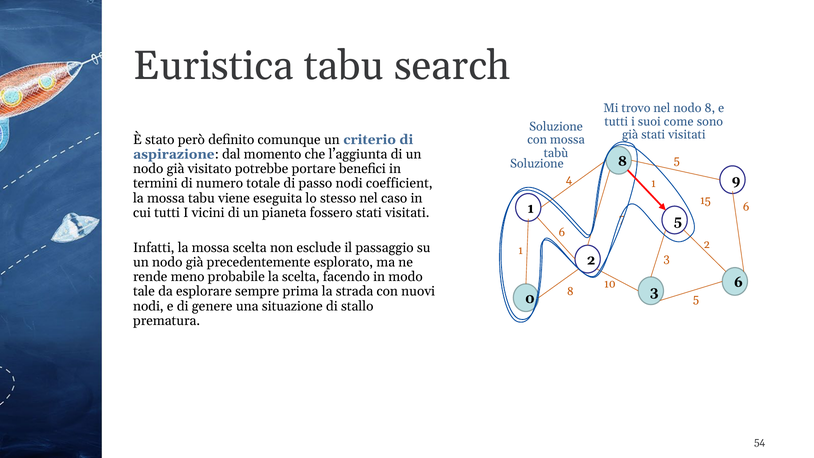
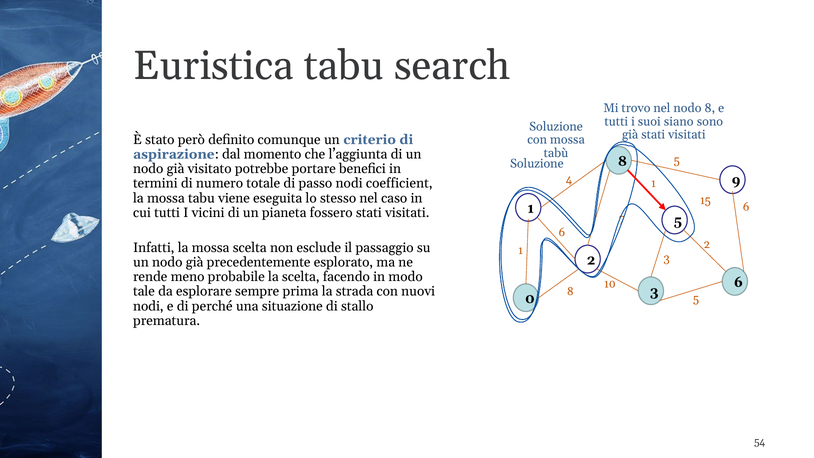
come: come -> siano (679, 121)
genere: genere -> perché (212, 306)
